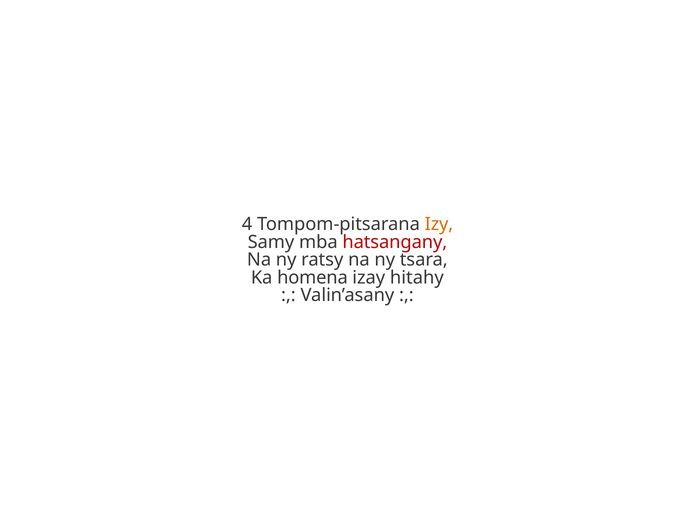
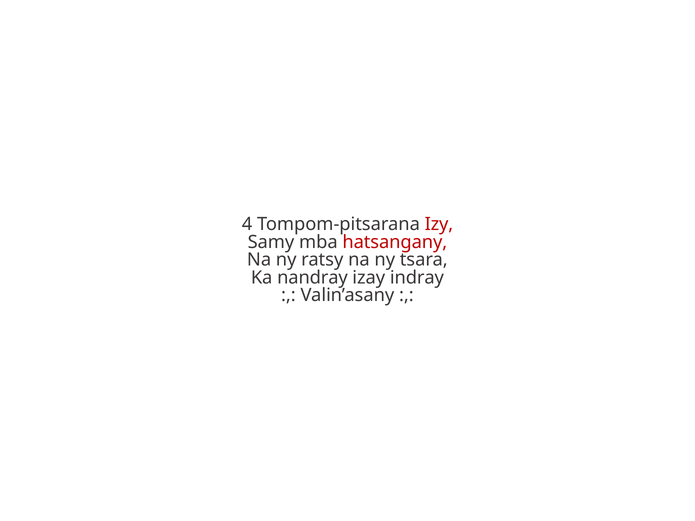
Izy colour: orange -> red (439, 224)
homena: homena -> nandray (312, 278)
hitahy: hitahy -> indray (417, 278)
